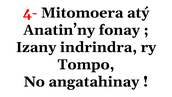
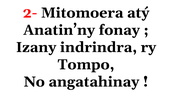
4-: 4- -> 2- (30, 13)
